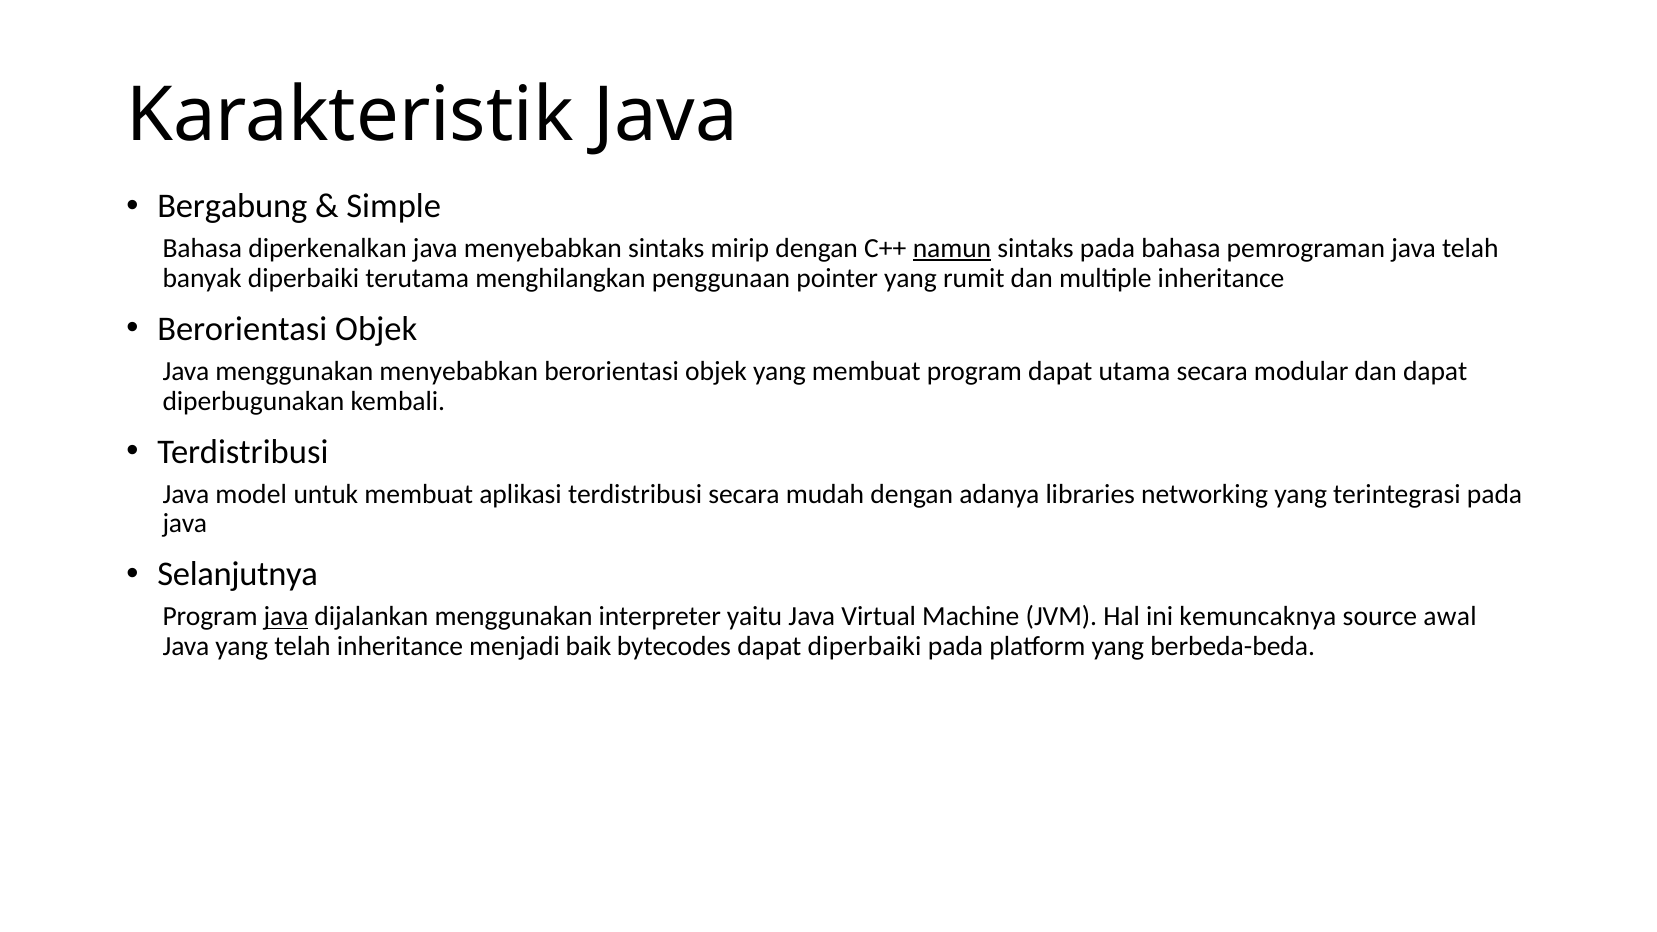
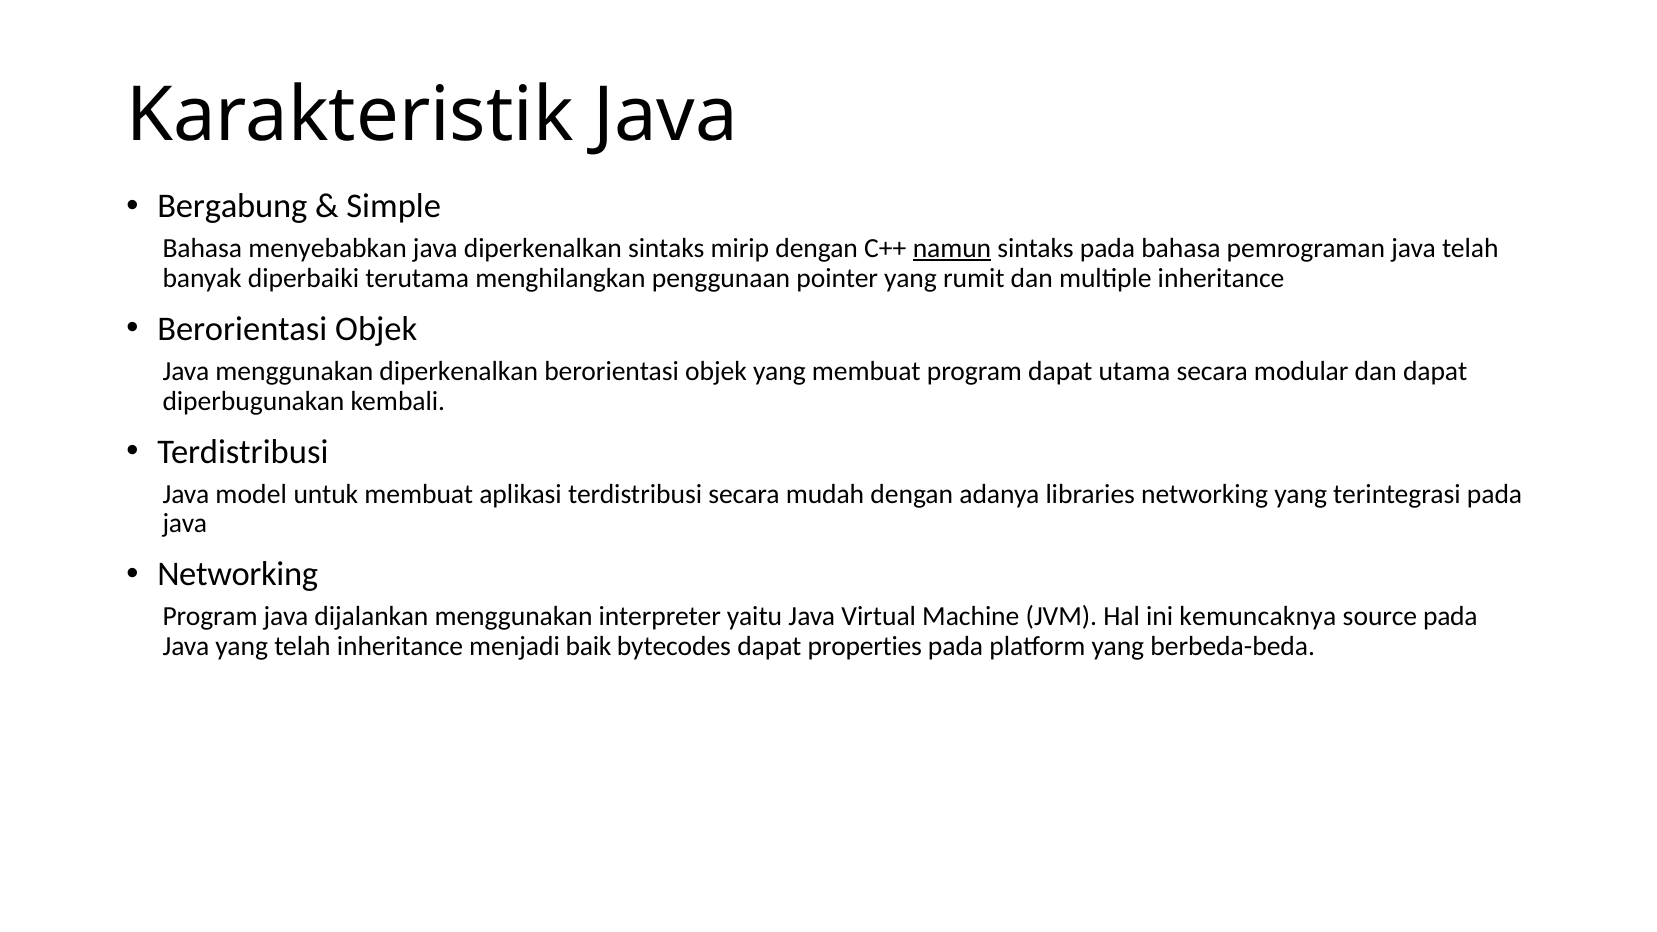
diperkenalkan: diperkenalkan -> menyebabkan (328, 248)
java menyebabkan: menyebabkan -> diperkenalkan (543, 248)
menggunakan menyebabkan: menyebabkan -> diperkenalkan (459, 371)
Selanjutnya: Selanjutnya -> Networking (238, 575)
java underline: present -> none (286, 617)
source awal: awal -> pada (1450, 617)
dapat diperbaiki: diperbaiki -> properties (865, 647)
